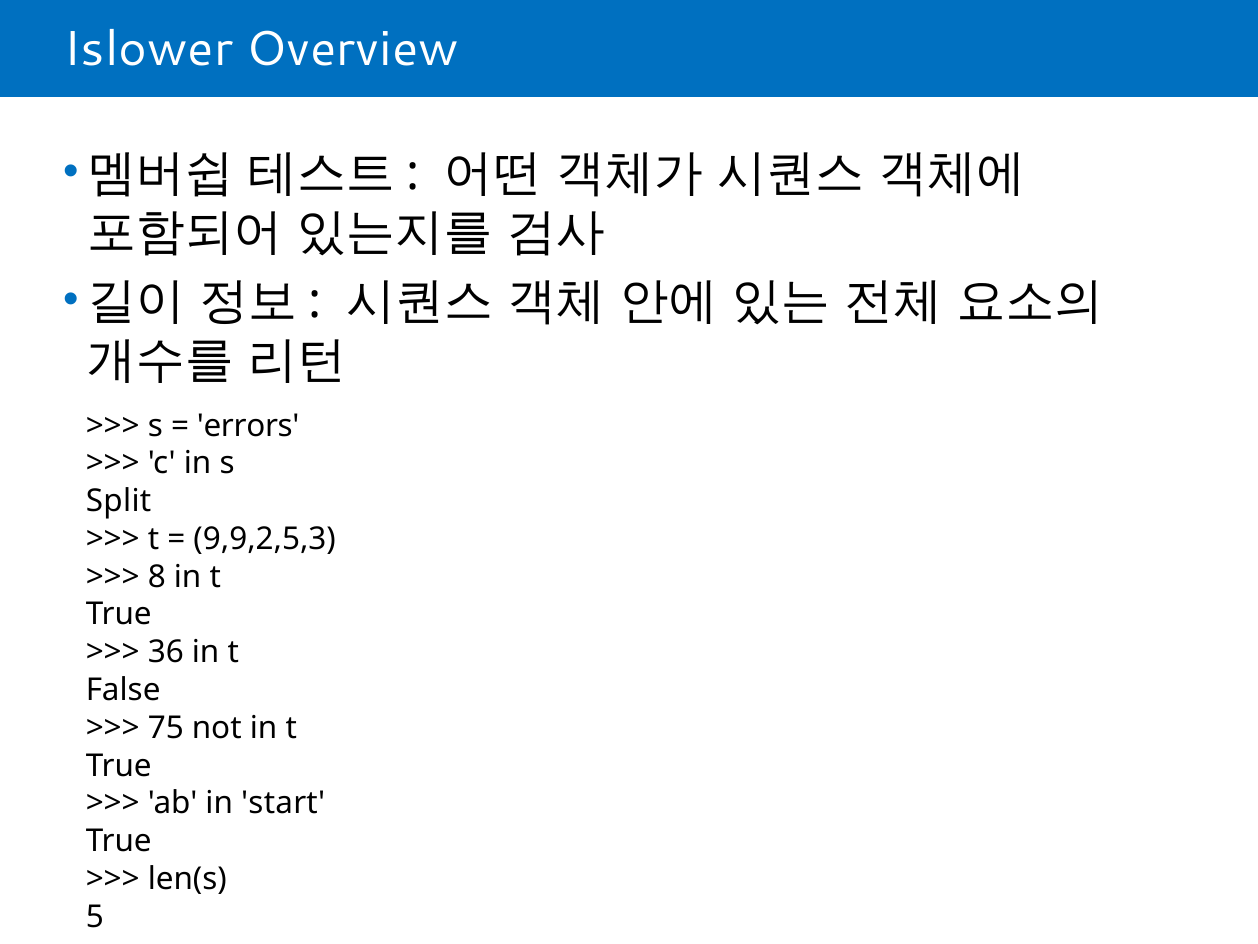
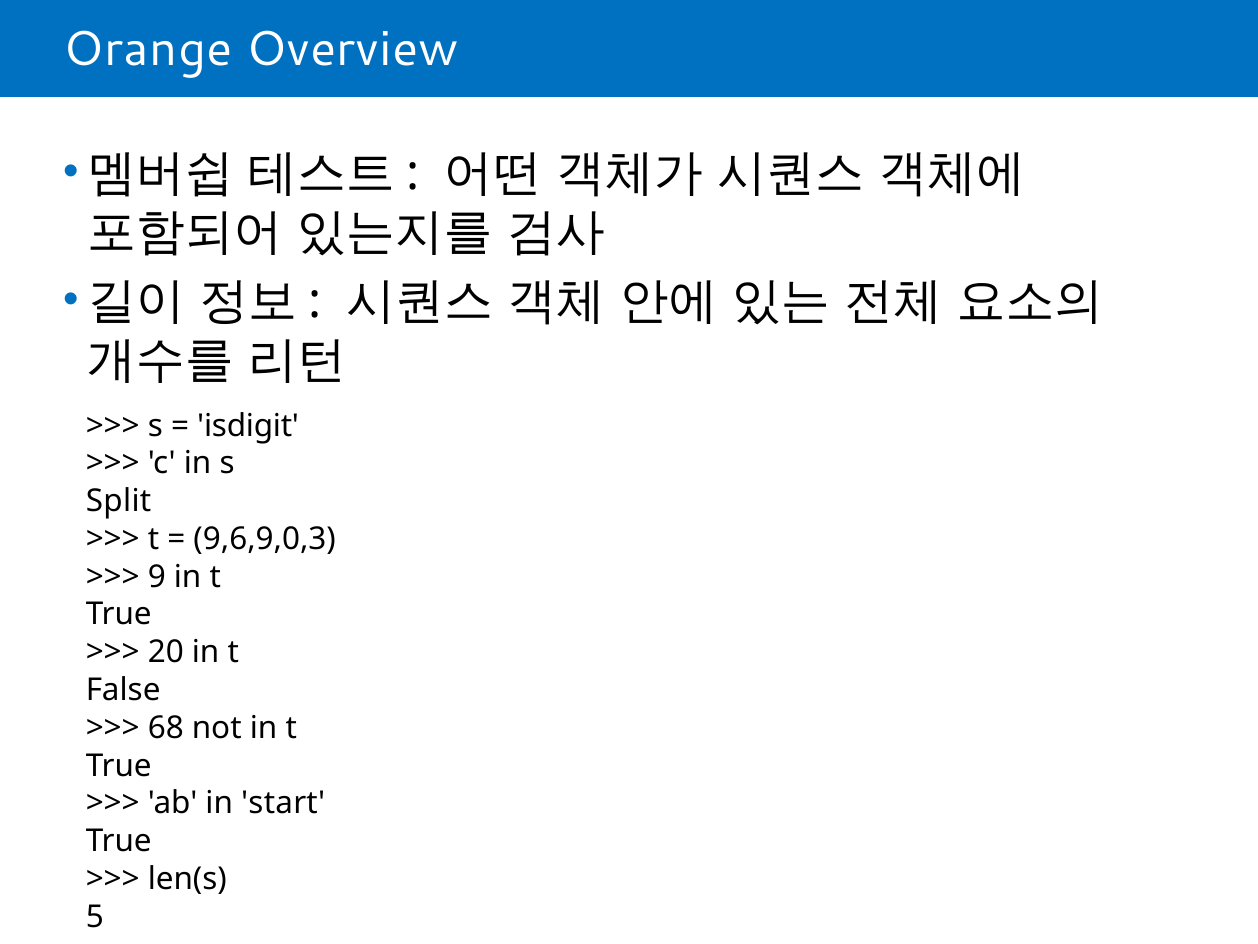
Islower: Islower -> Orange (148, 50)
errors: errors -> isdigit (248, 426)
9,9,2,5,3: 9,9,2,5,3 -> 9,6,9,0,3 (265, 539)
8: 8 -> 9 (157, 577)
36: 36 -> 20 (166, 652)
75: 75 -> 68 (166, 727)
